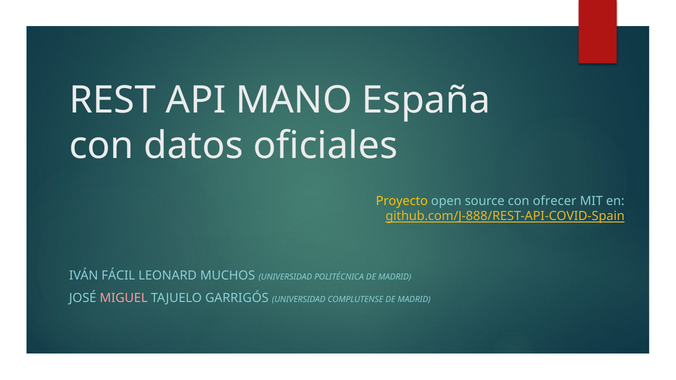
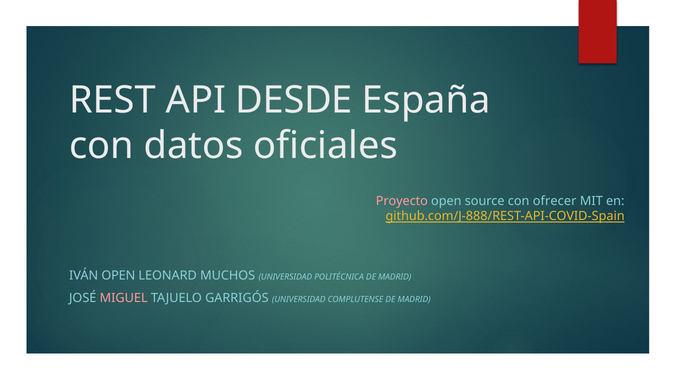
MANO: MANO -> DESDE (294, 100)
Proyecto colour: yellow -> pink (402, 201)
IVÁN FÁCIL: FÁCIL -> OPEN (118, 276)
